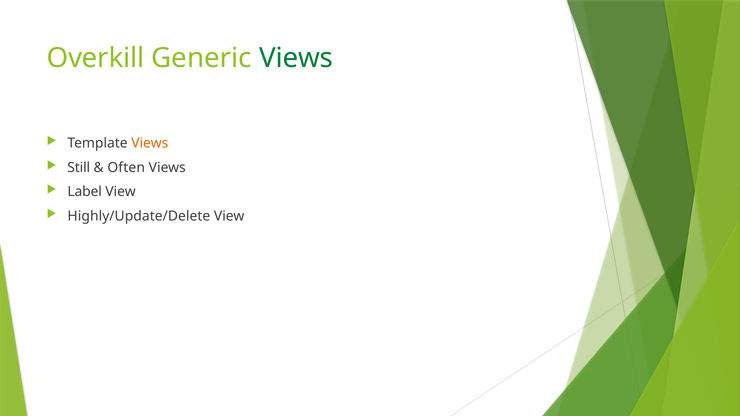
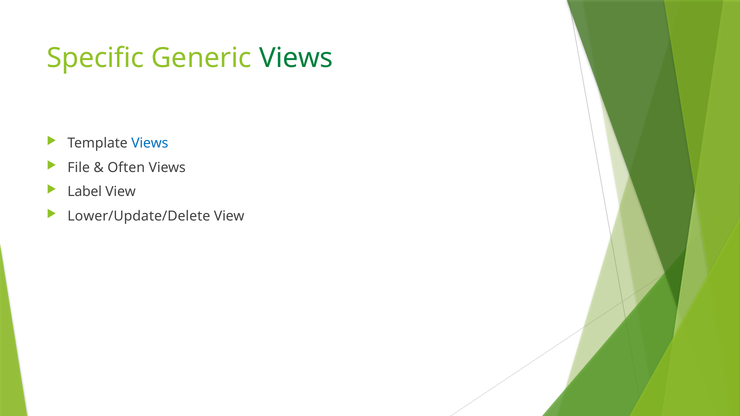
Overkill: Overkill -> Specific (95, 58)
Views colour: orange -> blue (150, 143)
Still: Still -> File (79, 168)
Highly/Update/Delete: Highly/Update/Delete -> Lower/Update/Delete (139, 216)
